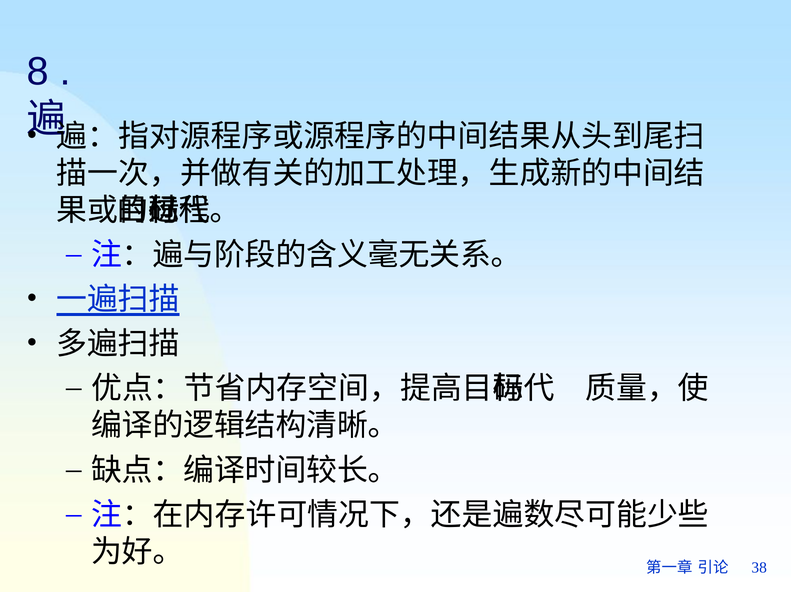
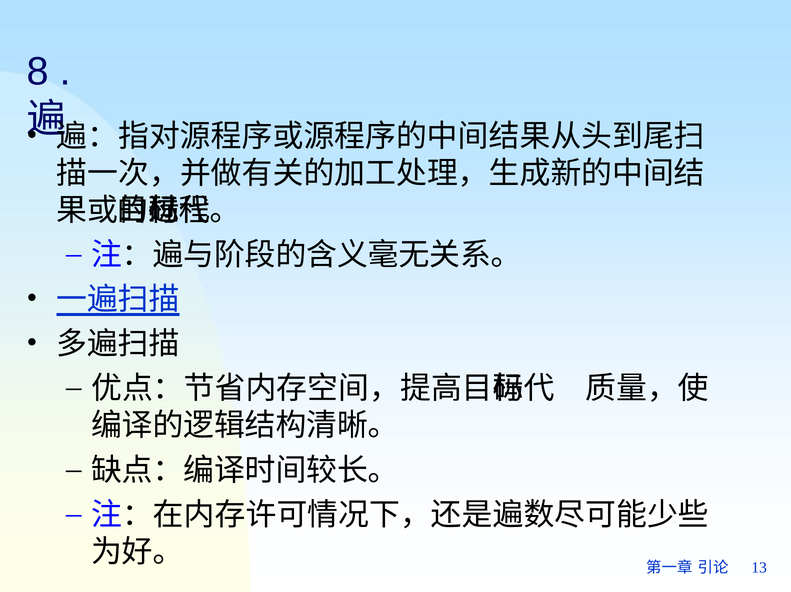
38: 38 -> 13 (759, 567)
